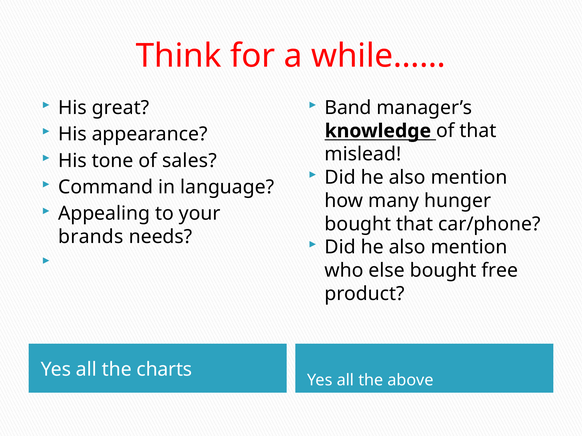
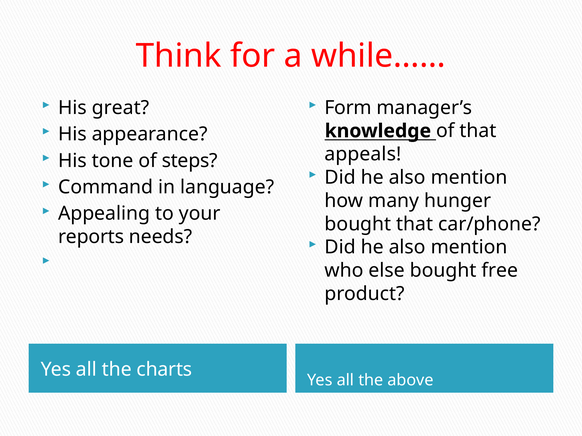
Band: Band -> Form (348, 108)
mislead: mislead -> appeals (363, 154)
sales: sales -> steps (190, 161)
brands: brands -> reports (91, 237)
